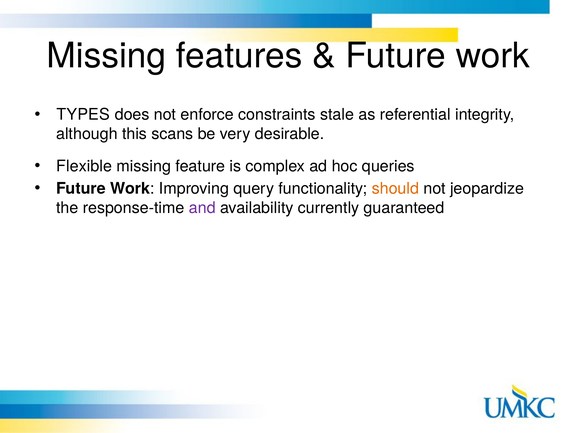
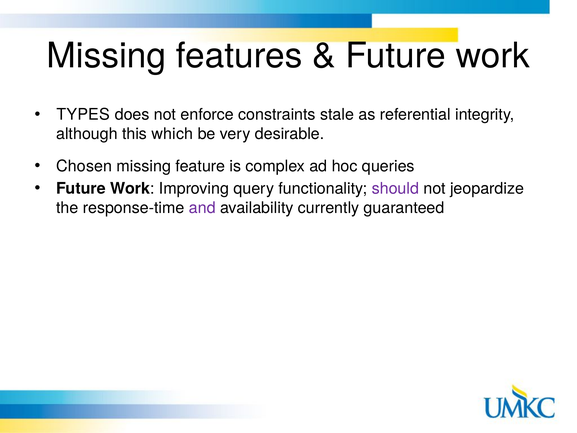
scans: scans -> which (172, 134)
Flexible: Flexible -> Chosen (84, 166)
should colour: orange -> purple (395, 188)
